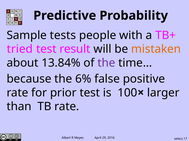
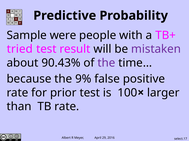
tests: tests -> were (63, 35)
mistaken colour: orange -> purple (156, 49)
13.84%: 13.84% -> 90.43% (61, 63)
6%: 6% -> 9% (83, 79)
